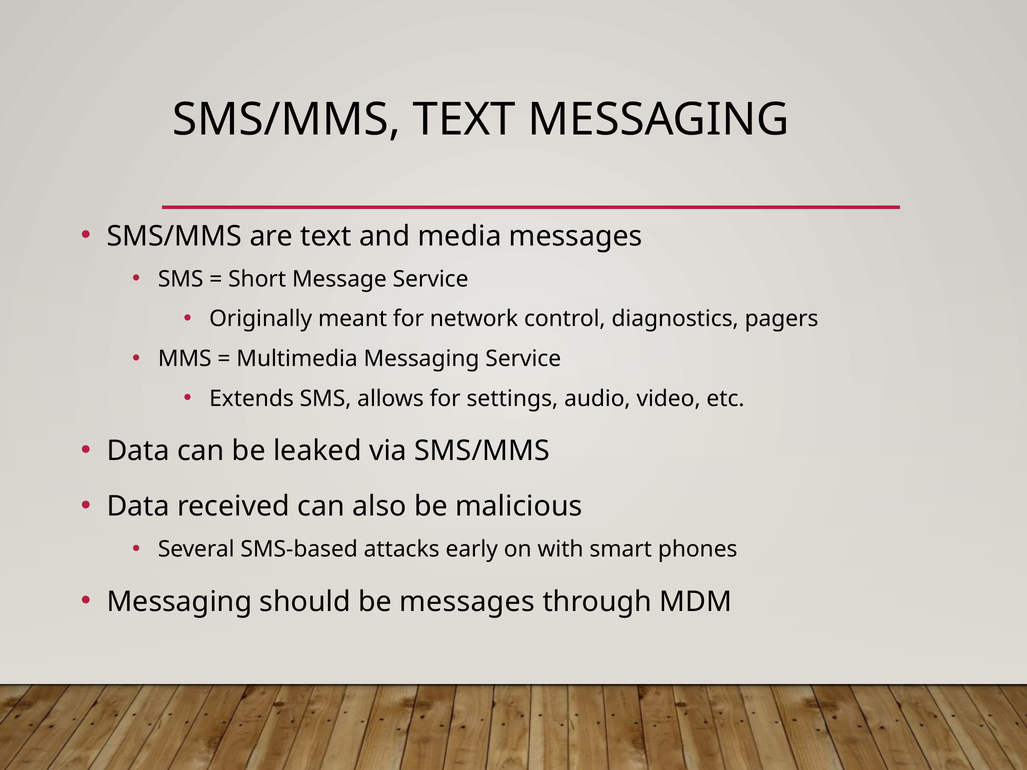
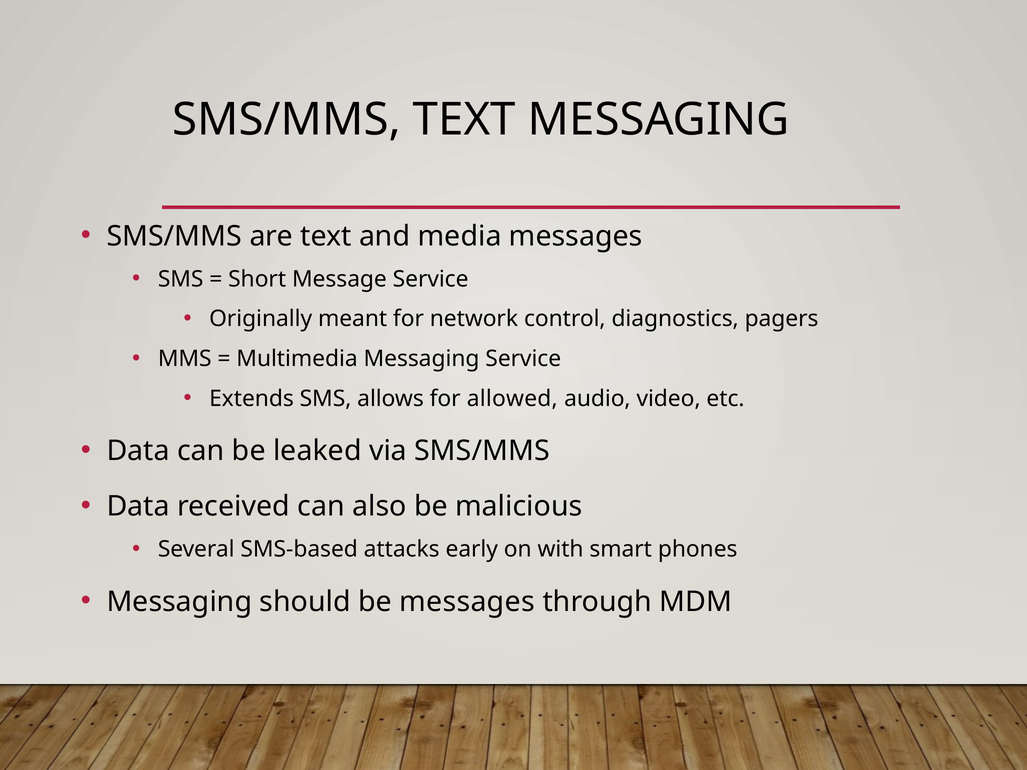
settings: settings -> allowed (512, 399)
